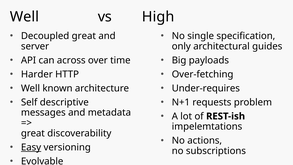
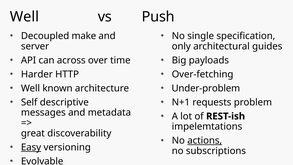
High: High -> Push (158, 17)
Decoupled great: great -> make (84, 36)
Under-requires: Under-requires -> Under-problem (206, 88)
actions underline: none -> present (205, 140)
